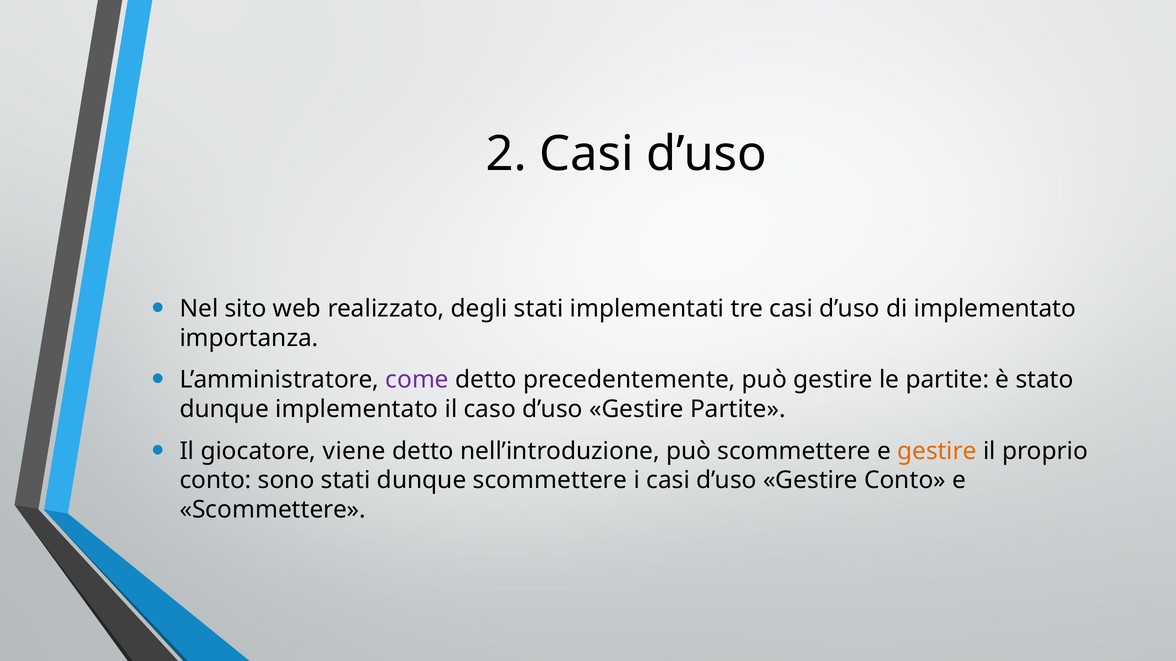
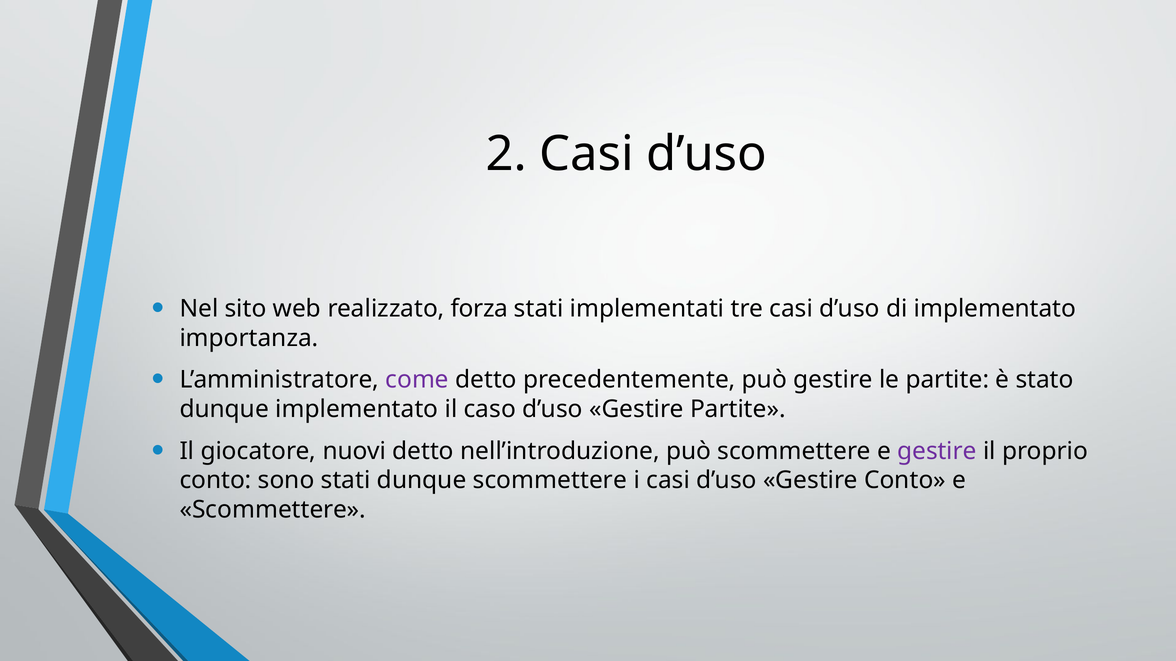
degli: degli -> forza (479, 309)
viene: viene -> nuovi (354, 451)
gestire colour: orange -> purple (937, 451)
